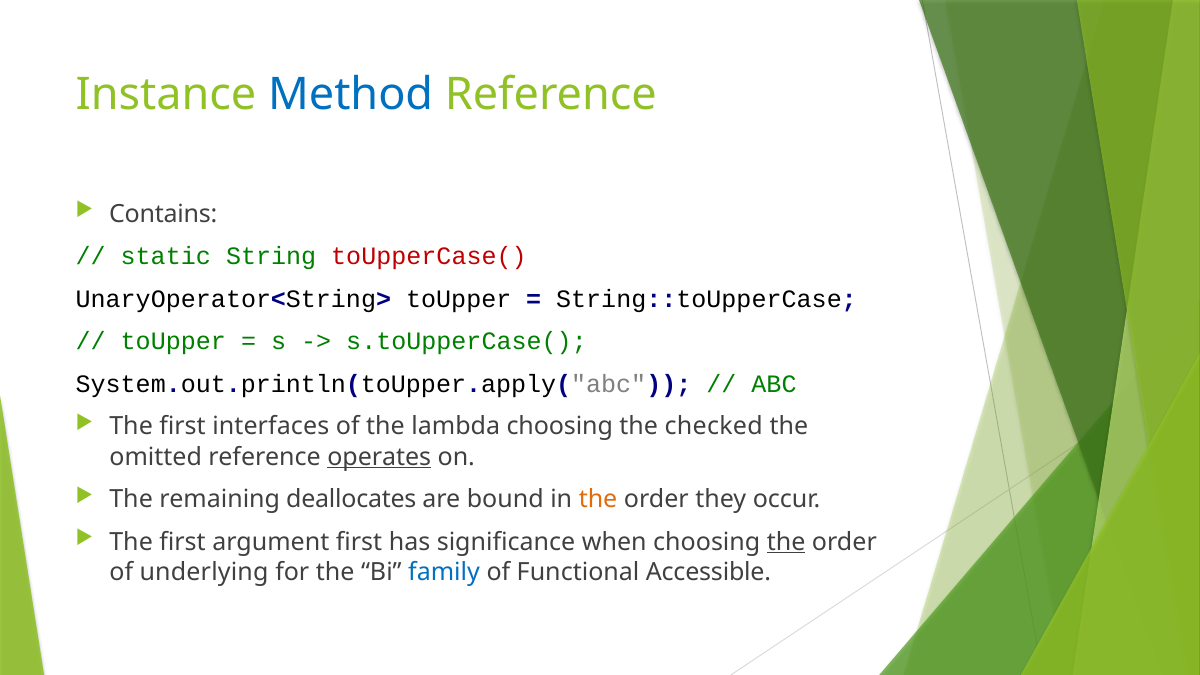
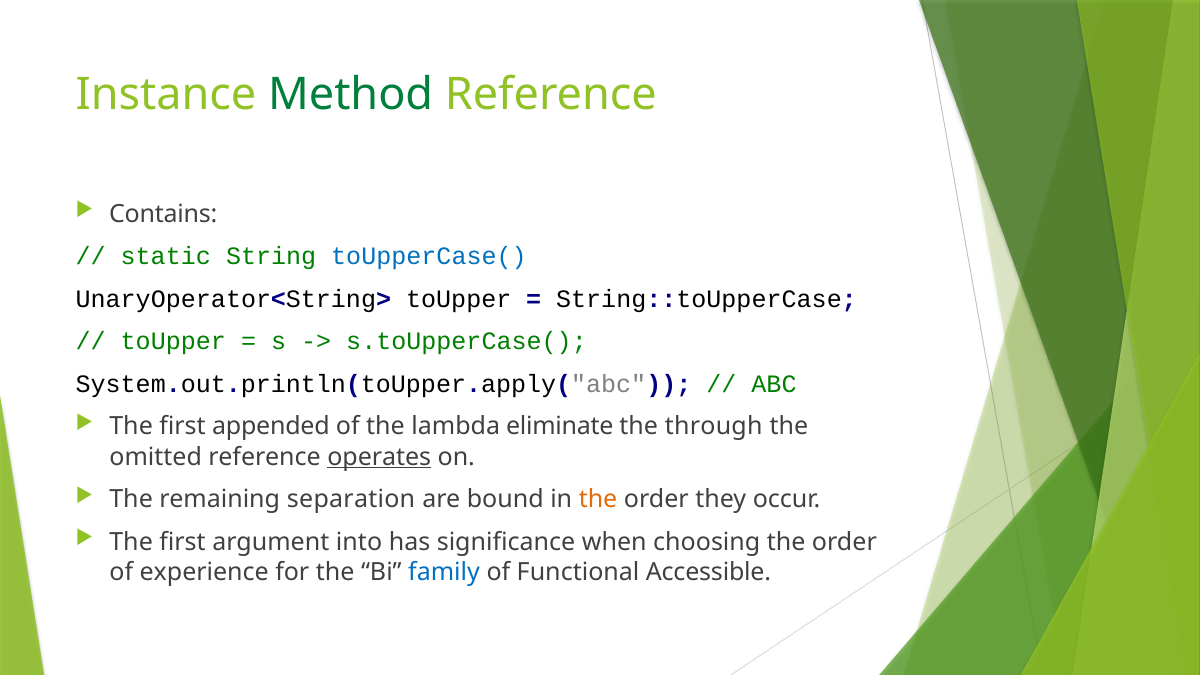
Method colour: blue -> green (351, 95)
toUpperCase( colour: red -> blue (429, 256)
interfaces: interfaces -> appended (271, 427)
lambda choosing: choosing -> eliminate (560, 427)
checked: checked -> through (714, 427)
deallocates: deallocates -> separation (351, 499)
argument first: first -> into (359, 542)
the underline: present -> none (786, 542)
underlying: underlying -> experience (204, 572)
